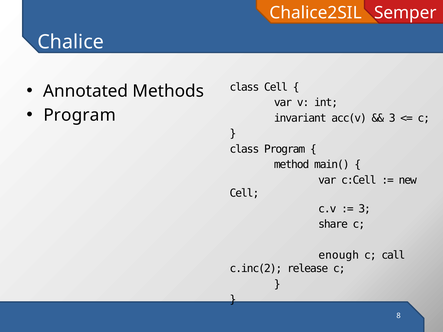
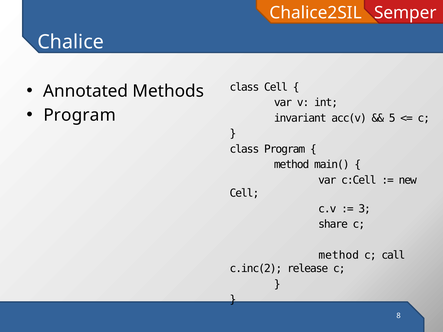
3: 3 -> 5 (392, 118)
enough: enough -> method (339, 256)
